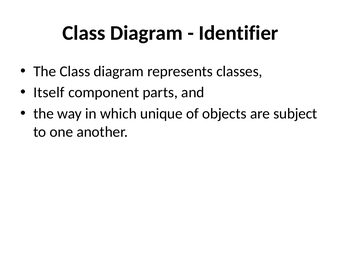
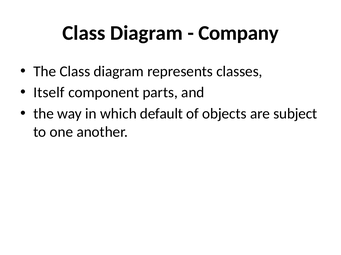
Identifier: Identifier -> Company (239, 33)
unique: unique -> default (161, 114)
